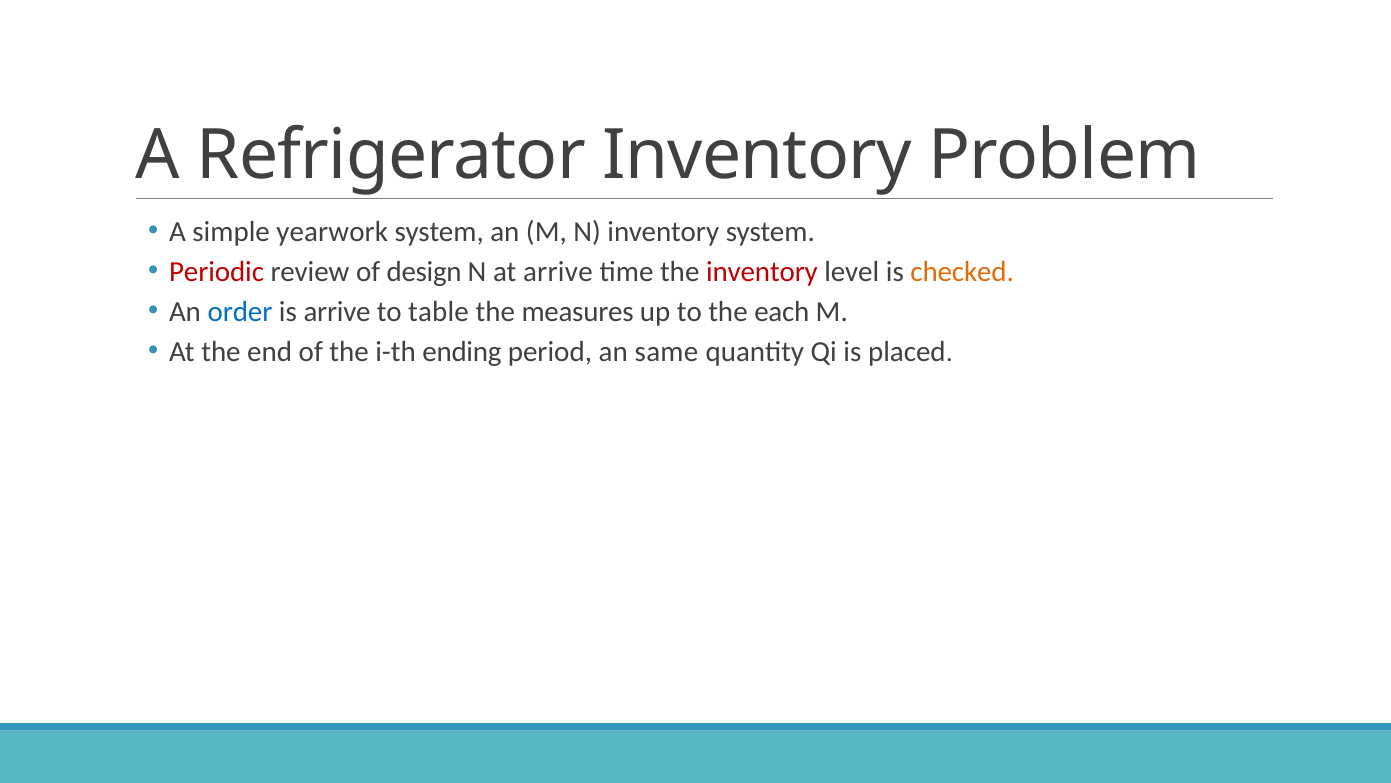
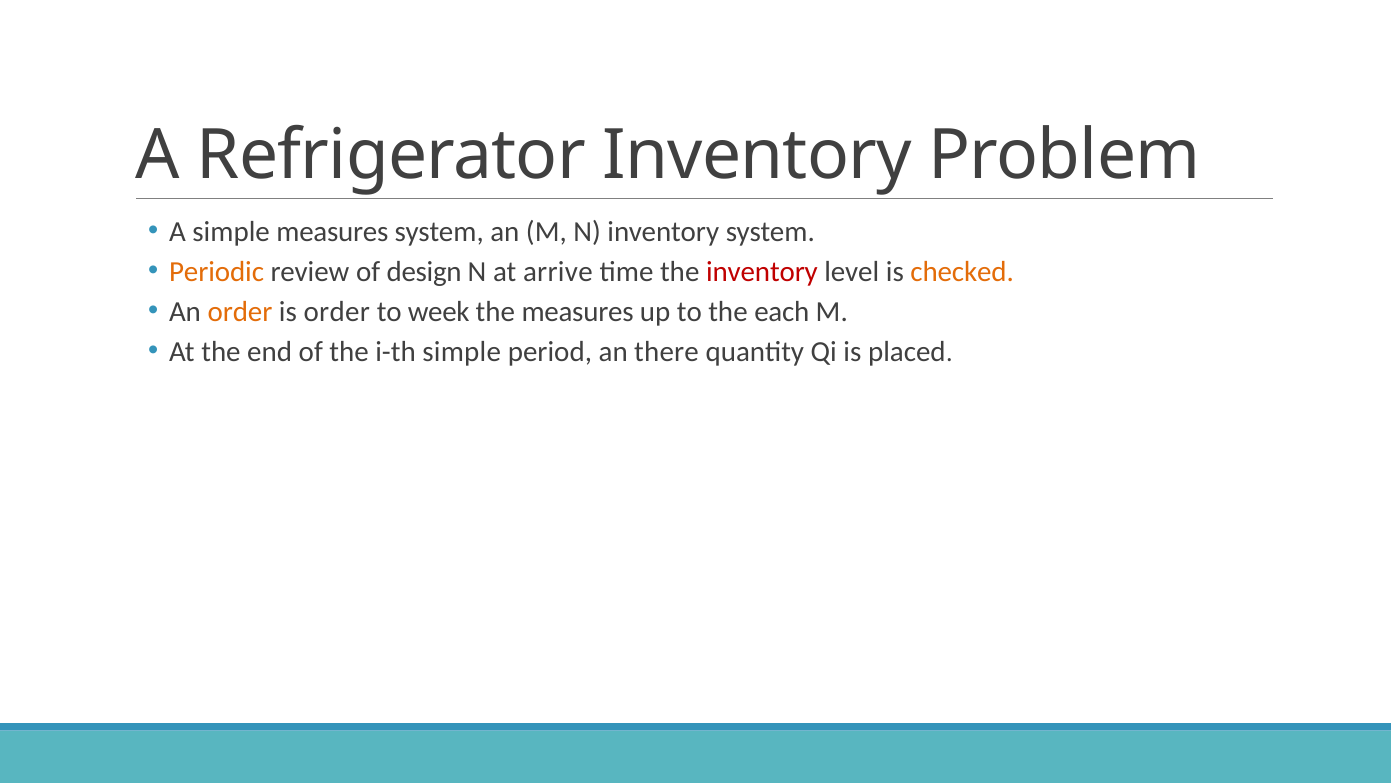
simple yearwork: yearwork -> measures (332, 231)
Periodic colour: red -> orange (217, 271)
order colour: blue -> orange (240, 311)
is arrive: arrive -> order (337, 311)
table: table -> week (439, 311)
i-th ending: ending -> simple (462, 351)
same: same -> there (667, 351)
